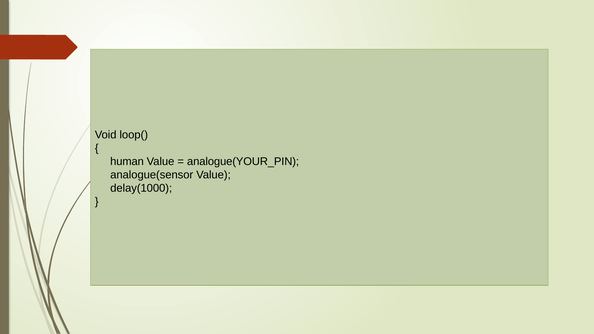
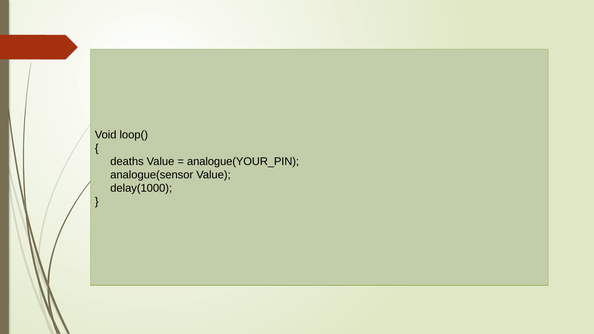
human: human -> deaths (127, 161)
